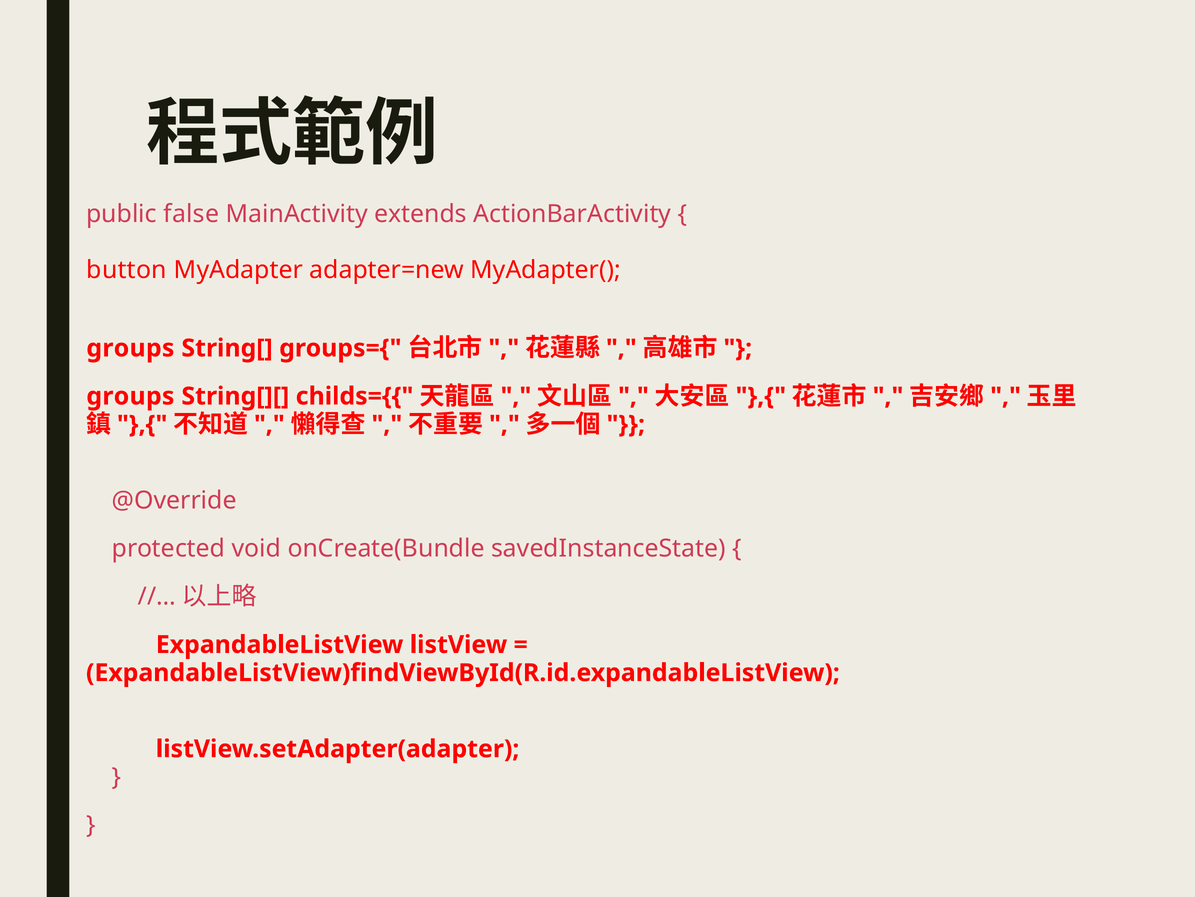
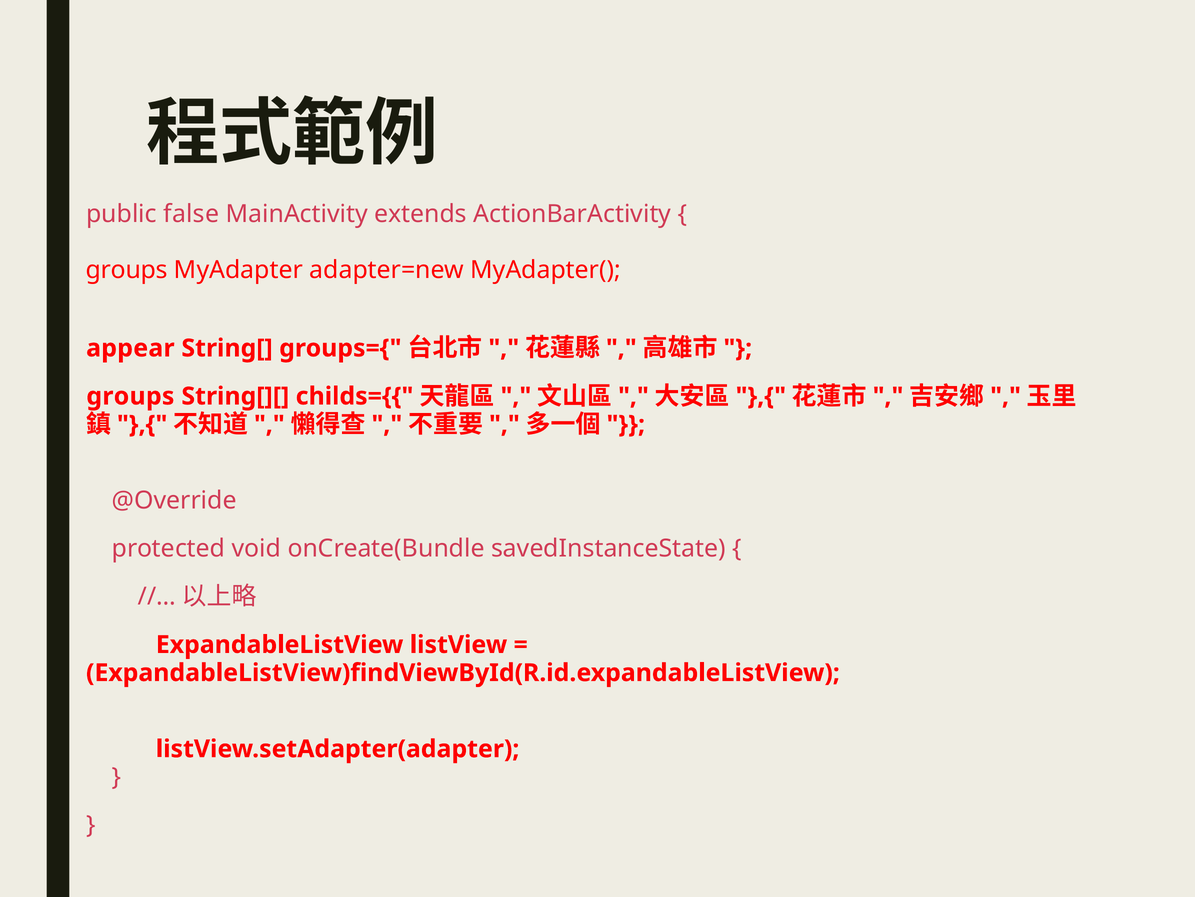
button: button -> groups (127, 270)
groups: groups -> appear (130, 348)
